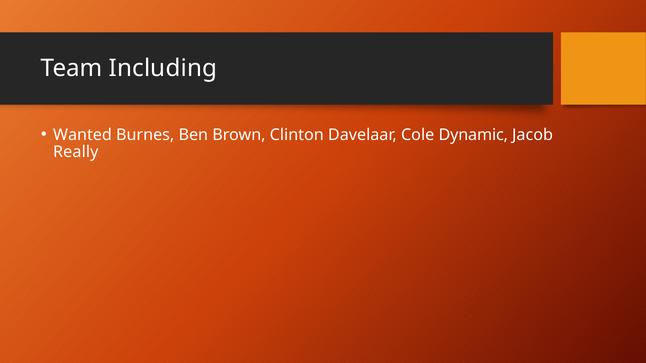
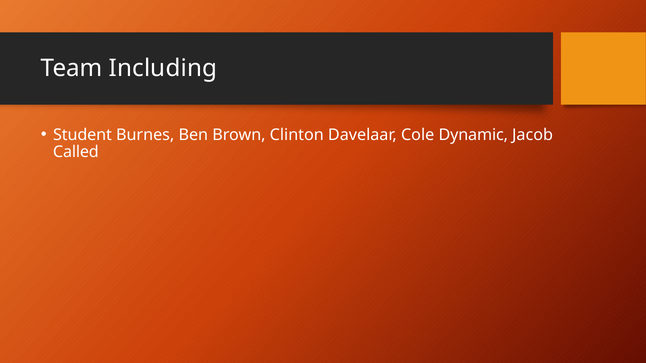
Wanted: Wanted -> Student (82, 135)
Really: Really -> Called (76, 152)
